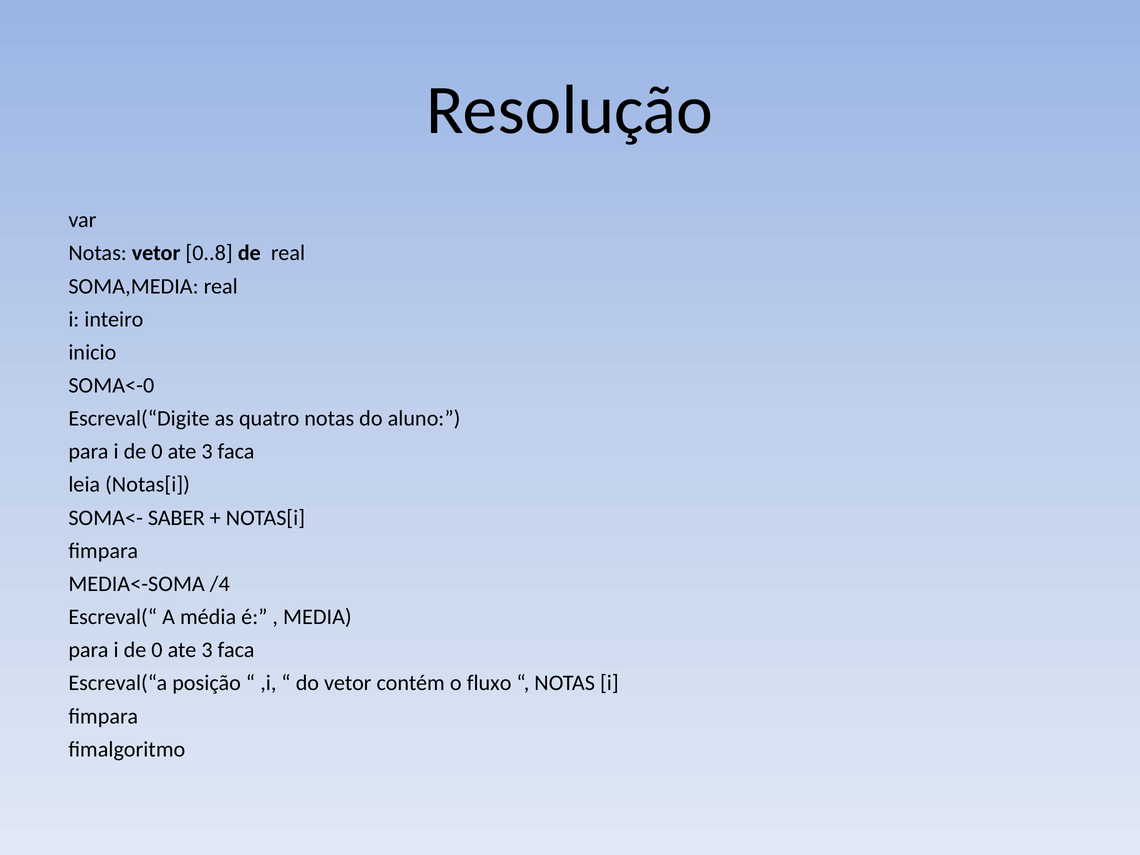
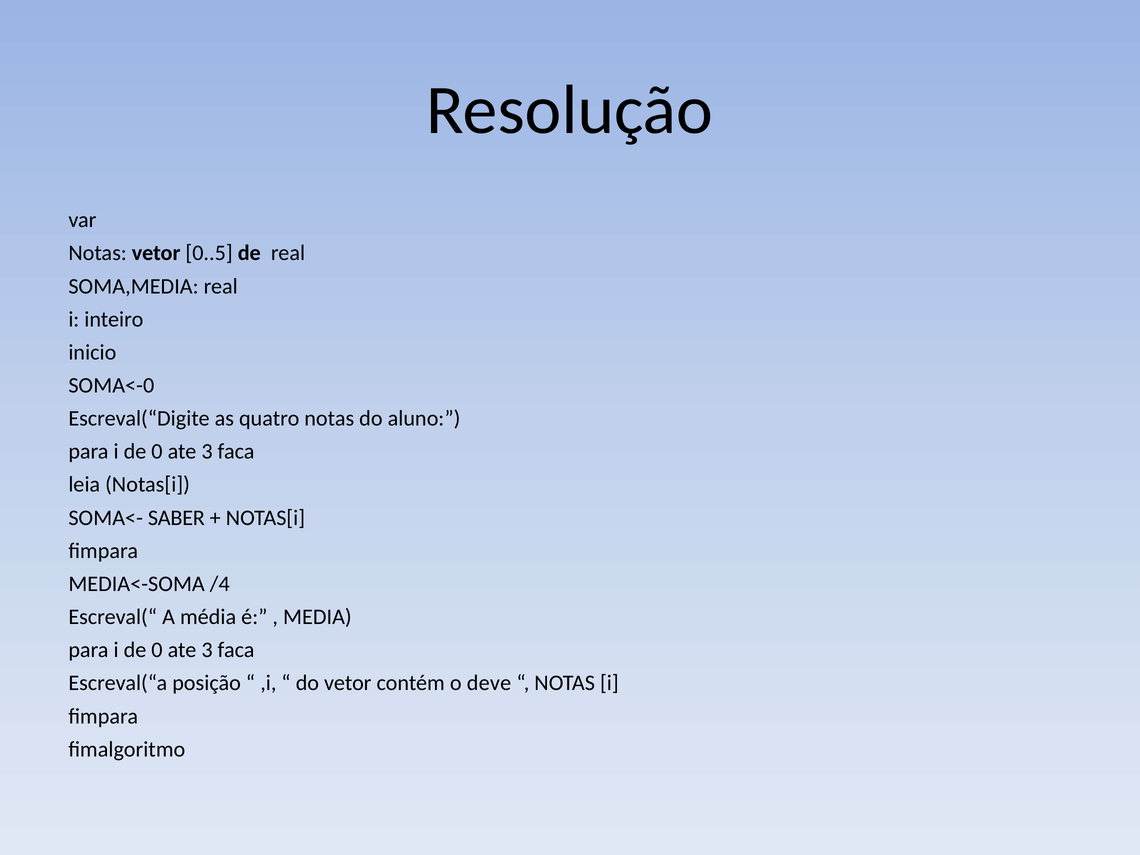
0..8: 0..8 -> 0..5 (209, 253)
fluxo: fluxo -> deve (489, 683)
